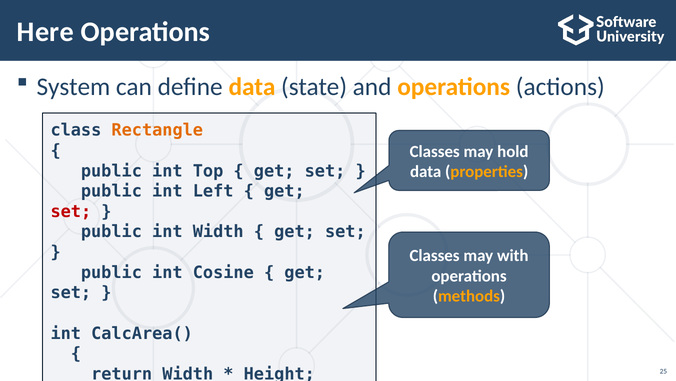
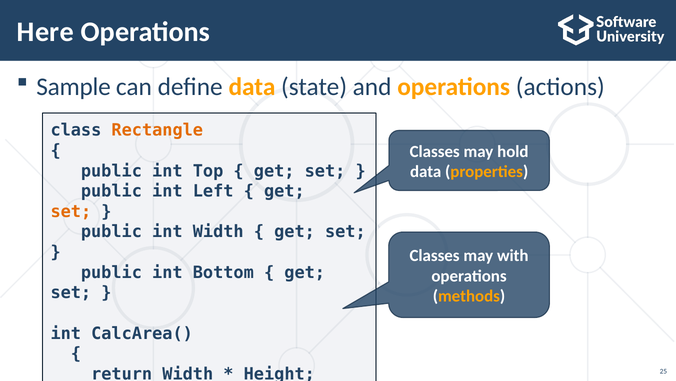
System: System -> Sample (74, 87)
set colour: red -> orange (71, 211)
Cosine: Cosine -> Bottom (223, 272)
